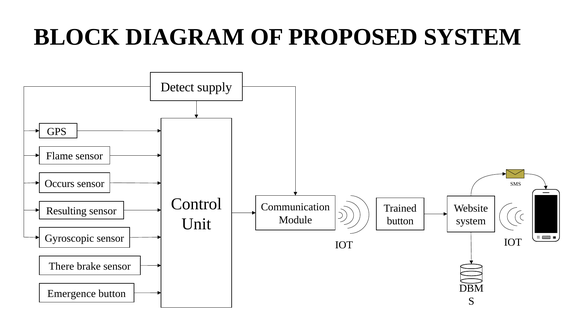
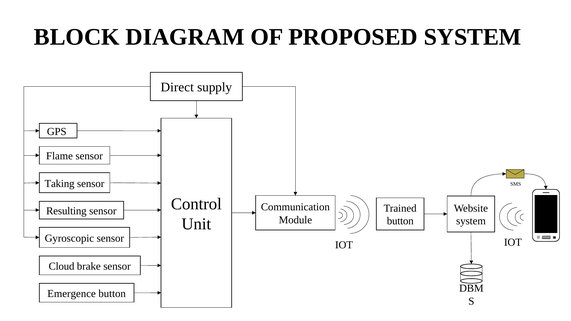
Detect: Detect -> Direct (177, 87)
Occurs: Occurs -> Taking (60, 184)
There: There -> Cloud (62, 266)
